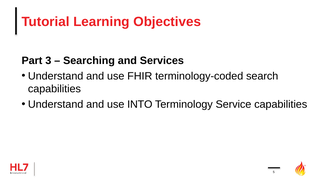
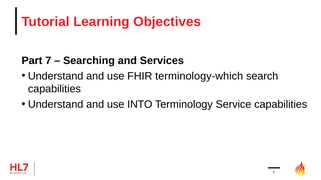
3: 3 -> 7 (48, 61)
terminology-coded: terminology-coded -> terminology-which (199, 76)
